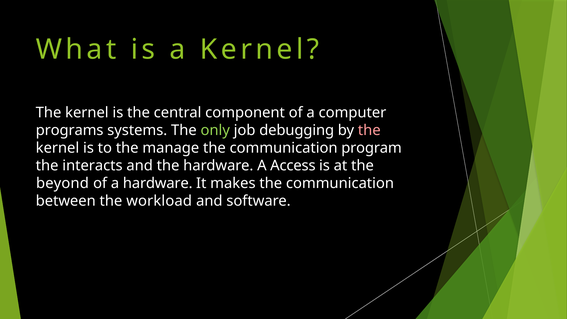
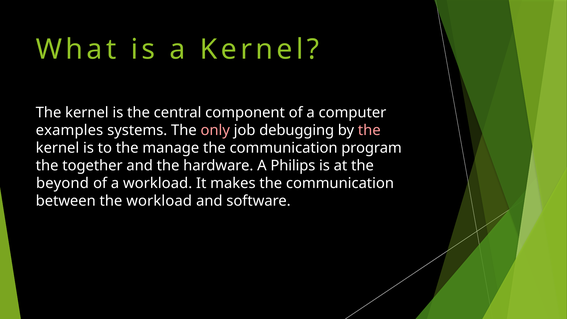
programs: programs -> examples (69, 130)
only colour: light green -> pink (215, 130)
interacts: interacts -> together (92, 166)
Access: Access -> Philips (293, 166)
a hardware: hardware -> workload (158, 183)
